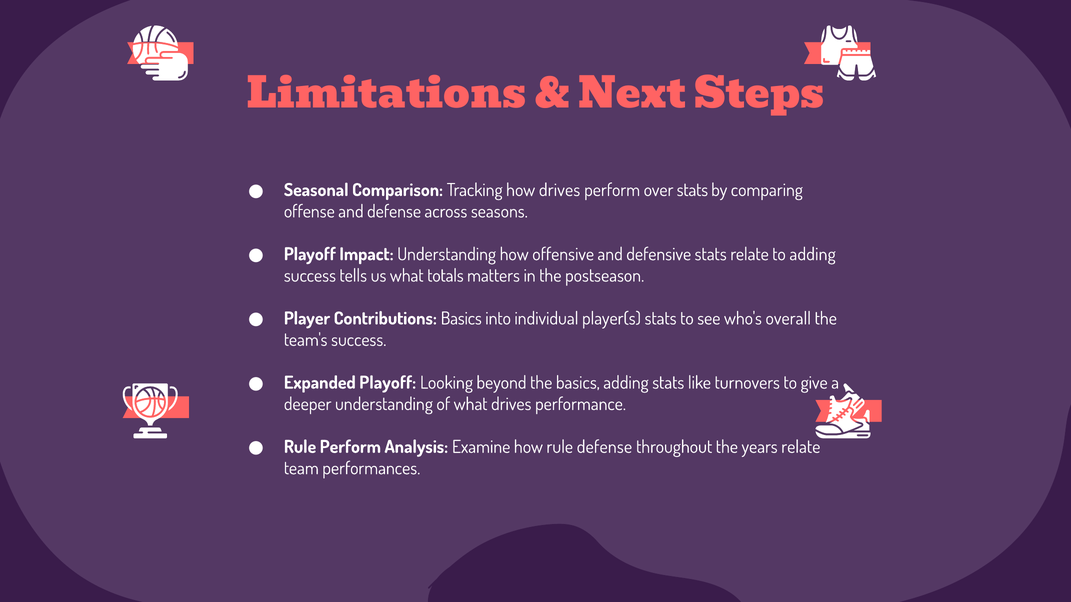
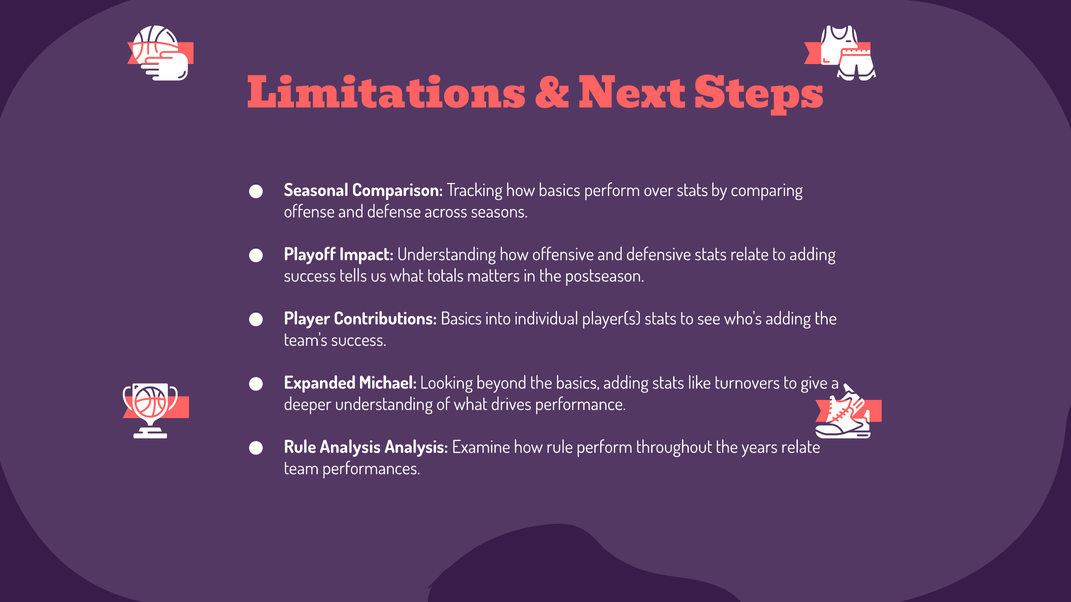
how drives: drives -> basics (560, 190)
who's overall: overall -> adding (788, 319)
Expanded Playoff: Playoff -> Michael (388, 383)
Rule Perform: Perform -> Analysis (350, 447)
rule defense: defense -> perform (605, 447)
